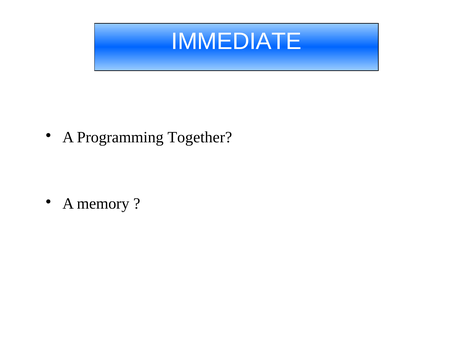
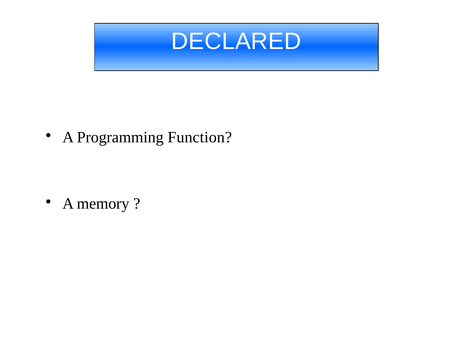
IMMEDIATE: IMMEDIATE -> DECLARED (236, 41)
Together: Together -> Function (200, 137)
